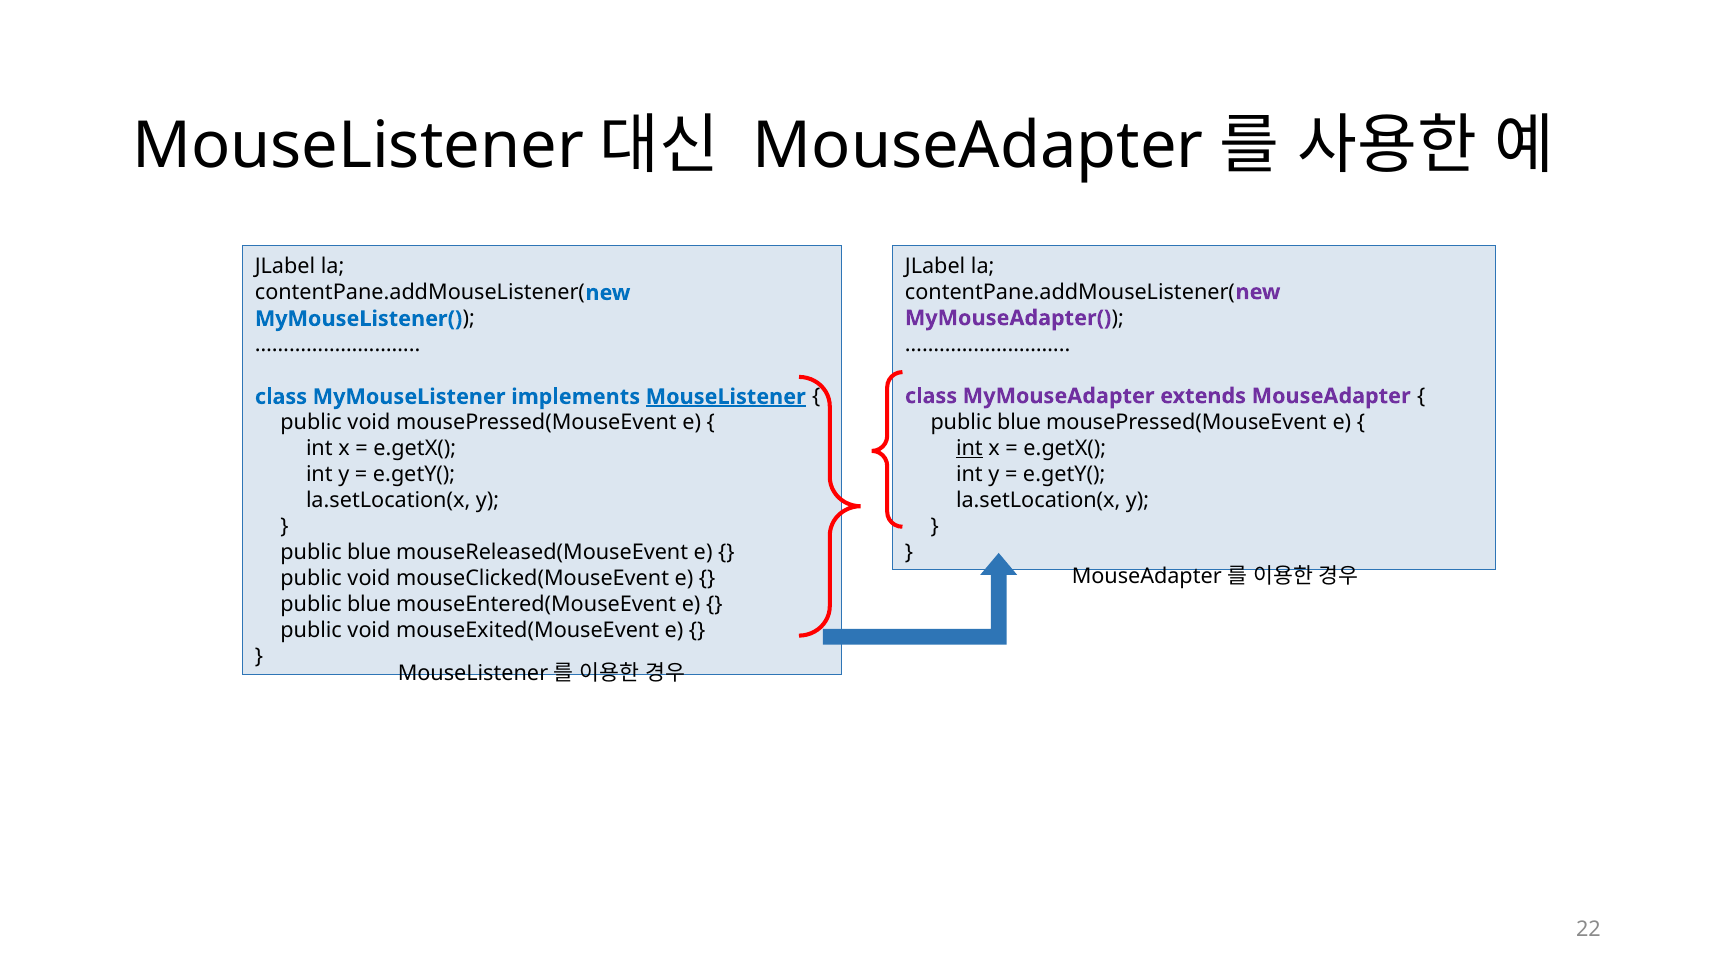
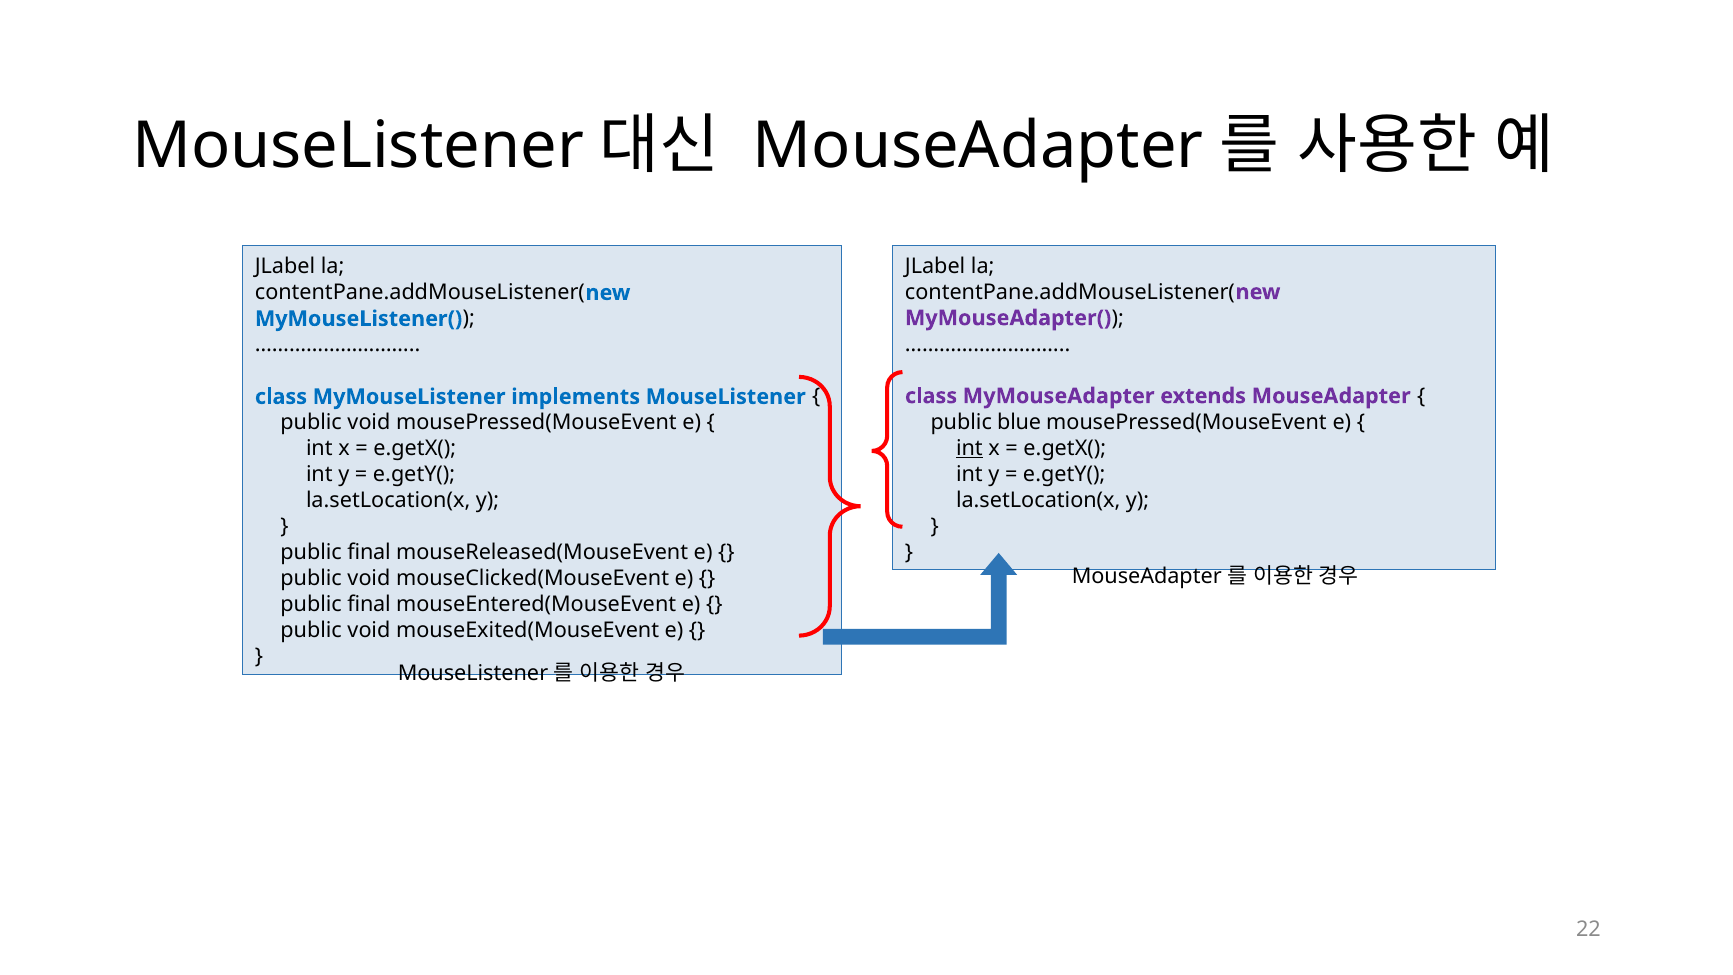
MouseListener underline: present -> none (726, 397)
blue: blue -> final (369, 553)
blue: blue -> final (369, 605)
